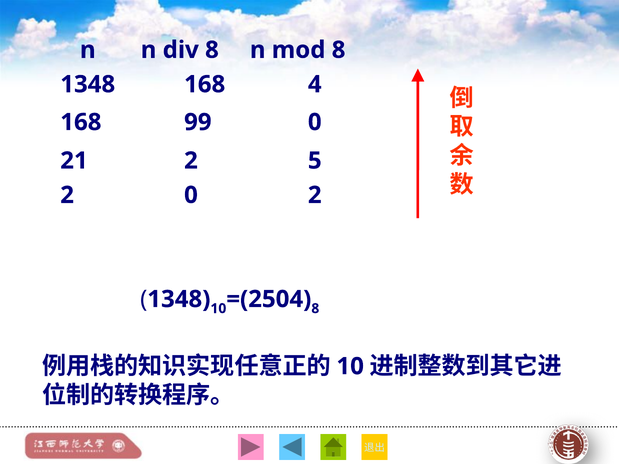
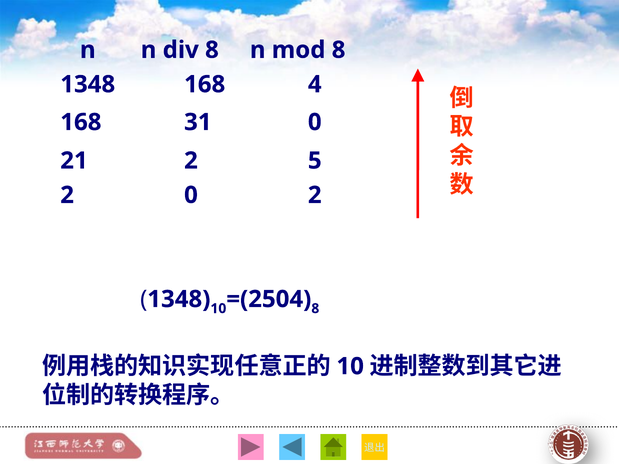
99: 99 -> 31 (198, 122)
